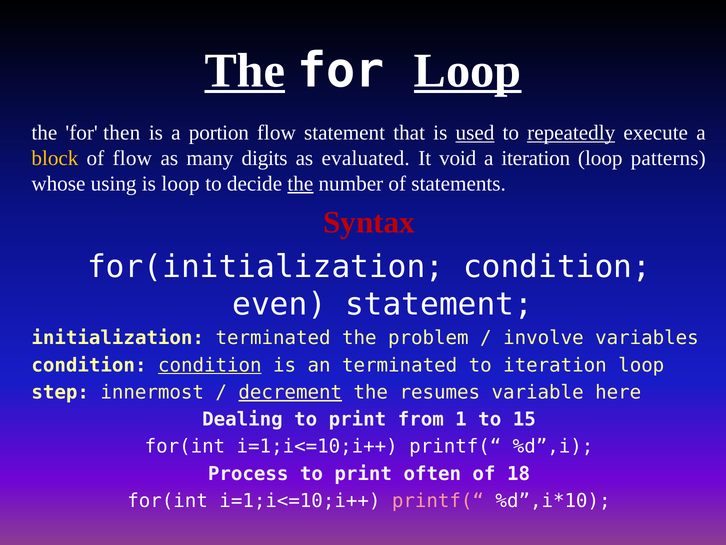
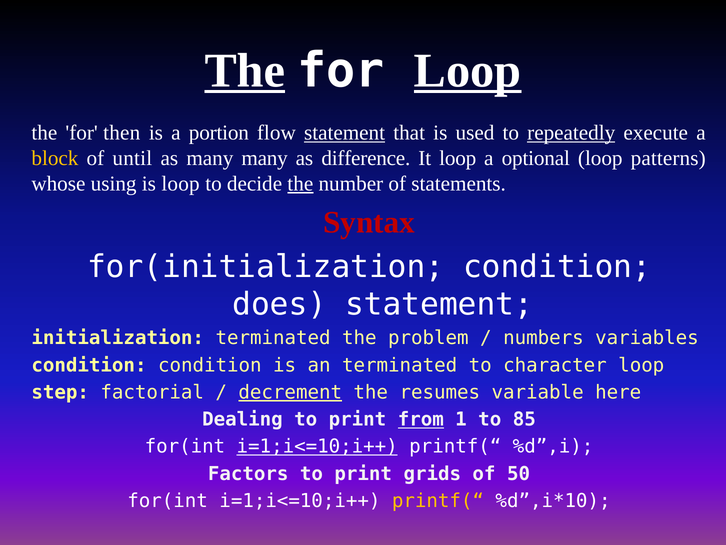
statement underline: none -> present (345, 133)
used underline: present -> none (475, 133)
of flow: flow -> until (132, 158)
many digits: digits -> many (265, 158)
evaluated: evaluated -> difference (366, 158)
It void: void -> loop (458, 158)
a iteration: iteration -> optional (536, 158)
even: even -> does (279, 304)
involve: involve -> numbers (543, 338)
condition underline: present -> none (210, 365)
to iteration: iteration -> character (555, 365)
innermost: innermost -> factorial (152, 392)
from underline: none -> present (421, 419)
15: 15 -> 85 (524, 419)
i=1;i<=10;i++ underline: none -> present (317, 446)
Process: Process -> Factors (248, 473)
often: often -> grids (432, 473)
18: 18 -> 50 (519, 473)
printf(“ colour: pink -> yellow (438, 500)
